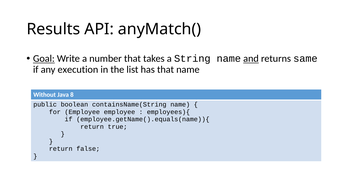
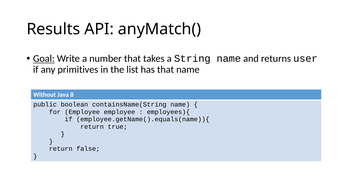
and underline: present -> none (251, 59)
same: same -> user (305, 59)
execution: execution -> primitives (78, 70)
